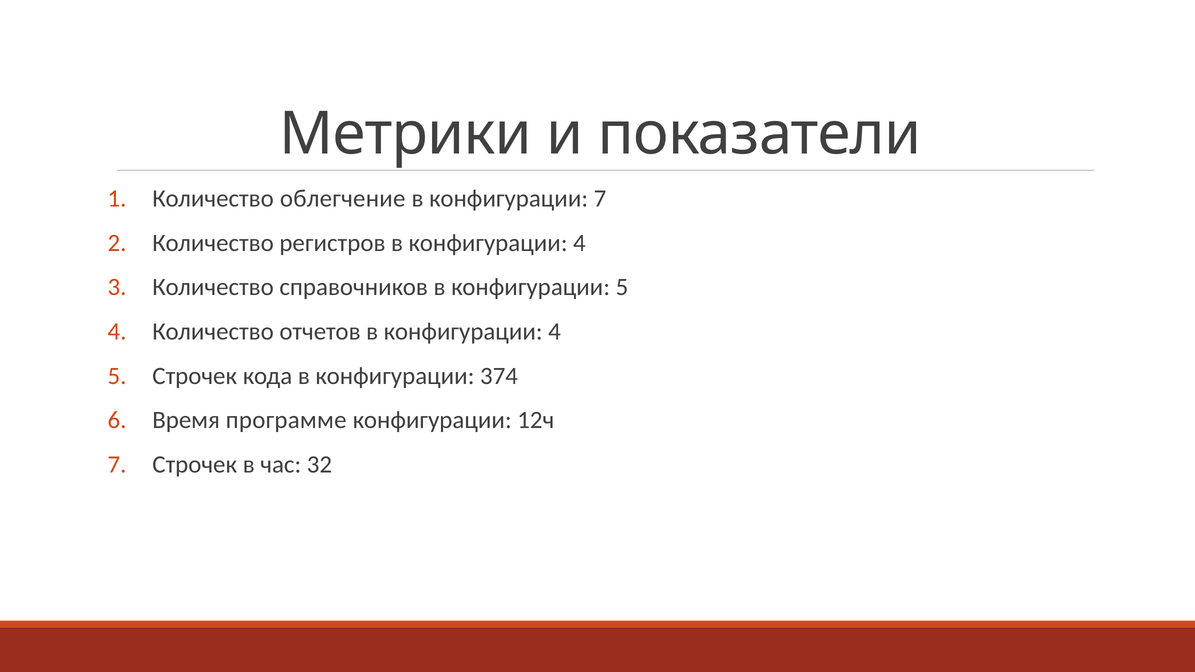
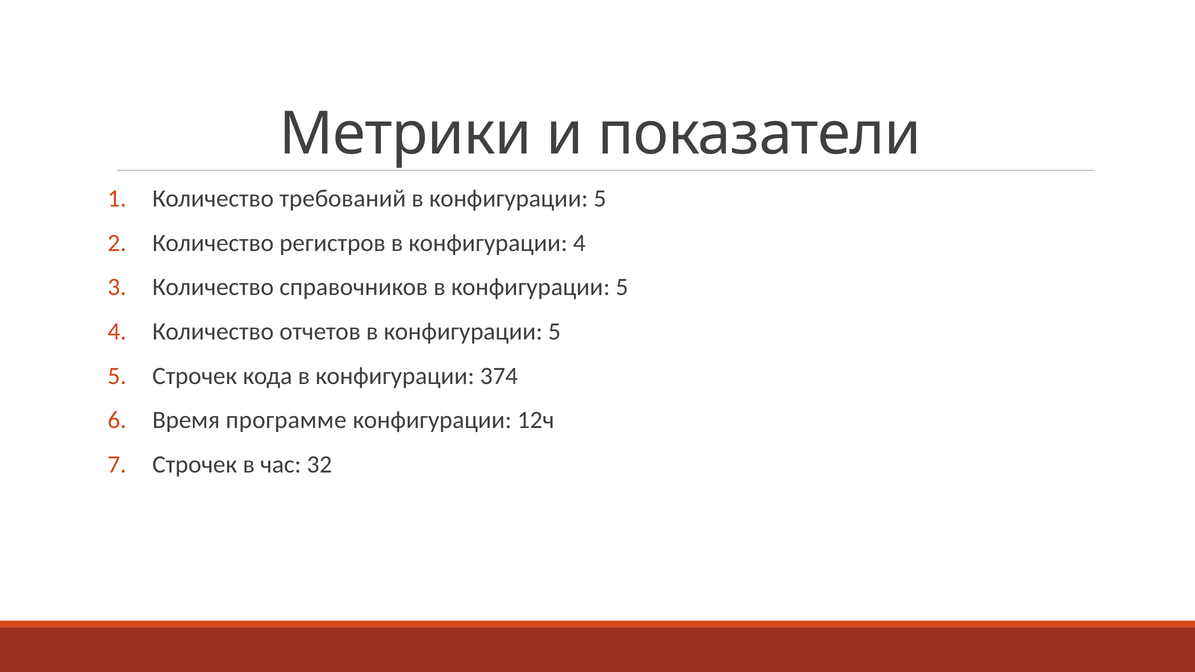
облегчение: облегчение -> требований (343, 199)
7: 7 -> 5 (600, 199)
отчетов в конфигурации 4: 4 -> 5 (554, 332)
